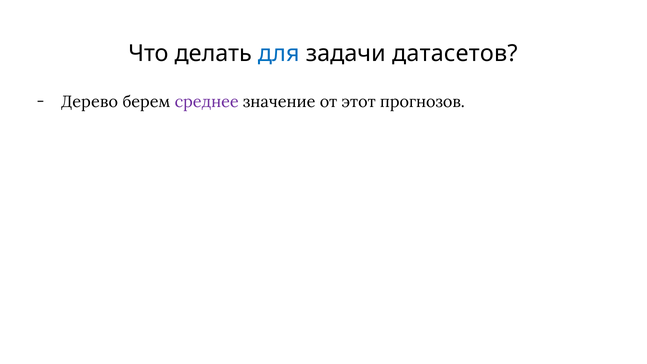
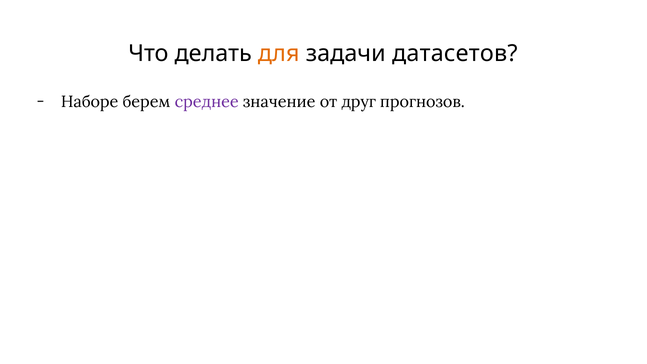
для colour: blue -> orange (279, 54)
Дерево: Дерево -> Наборе (90, 102)
этот: этот -> друг (359, 102)
